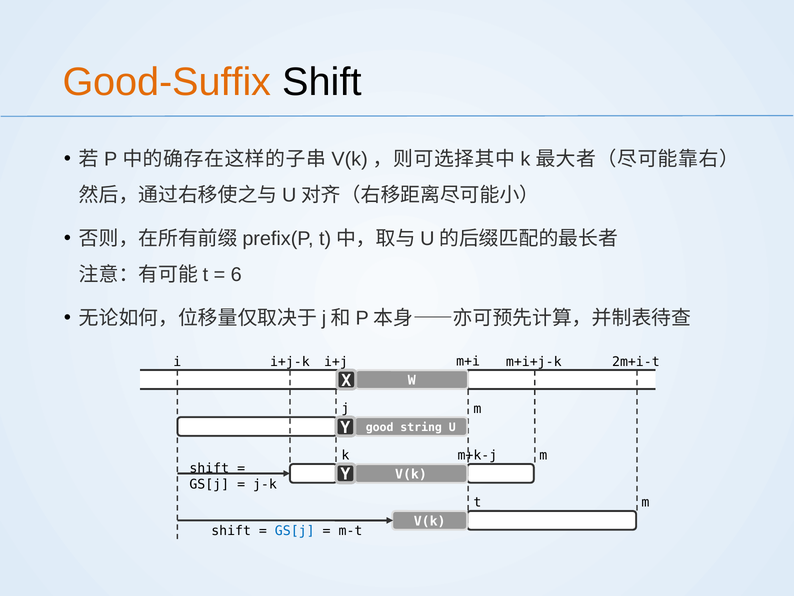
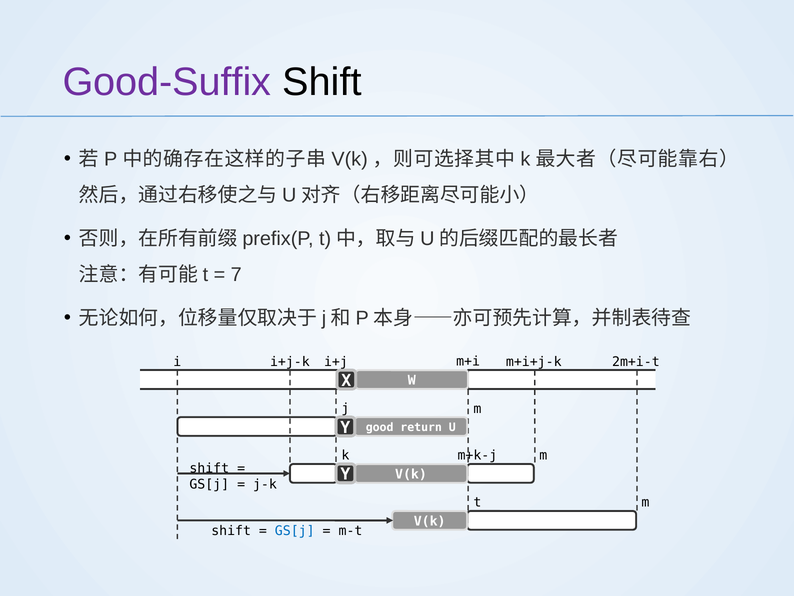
Good-Suffix colour: orange -> purple (167, 82)
6: 6 -> 7 (236, 274)
string: string -> return (421, 427)
